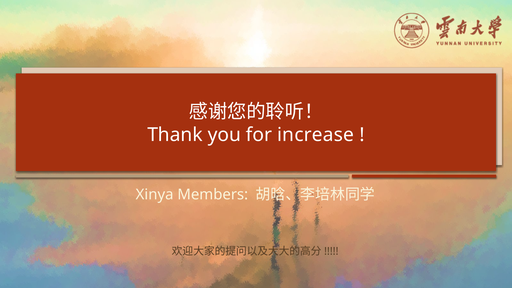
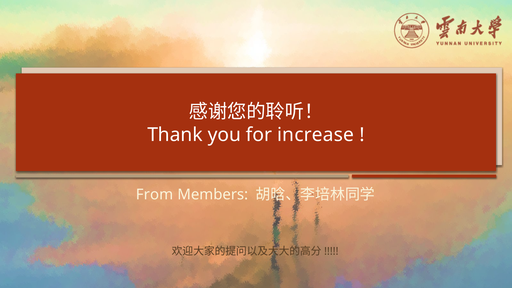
Xinya: Xinya -> From (155, 195)
